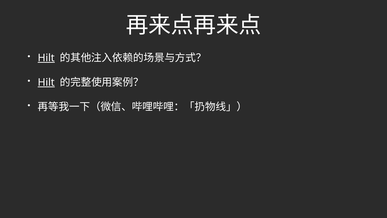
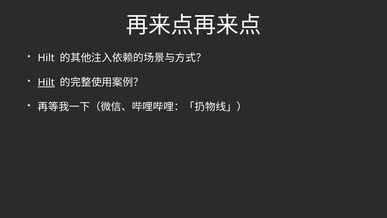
Hilt underline: present -> none (46, 58)
